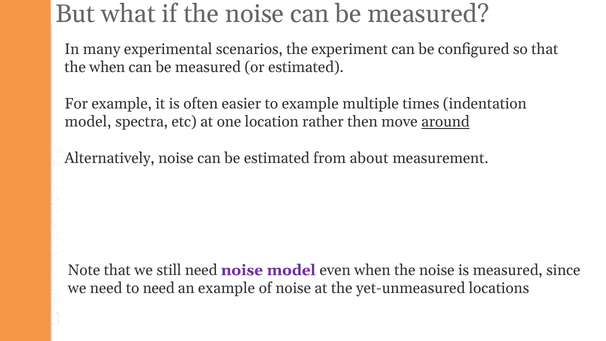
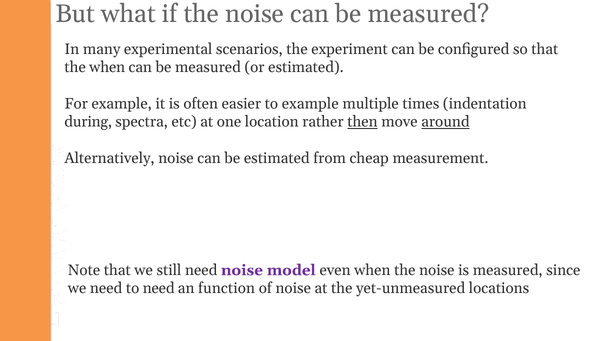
model: model -> during (88, 122)
then underline: none -> present (362, 122)
about: about -> cheap (369, 158)
an example: example -> function (227, 288)
